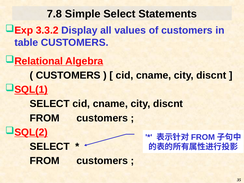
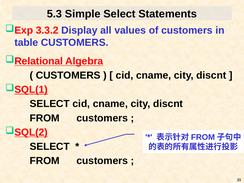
7.8: 7.8 -> 5.3 (54, 14)
